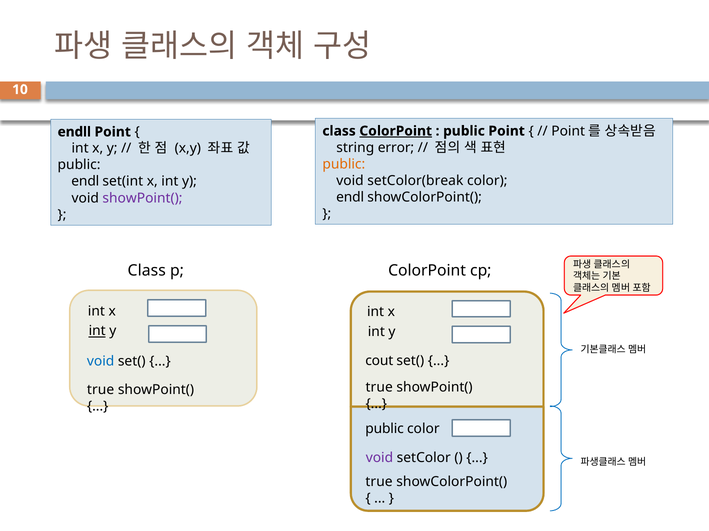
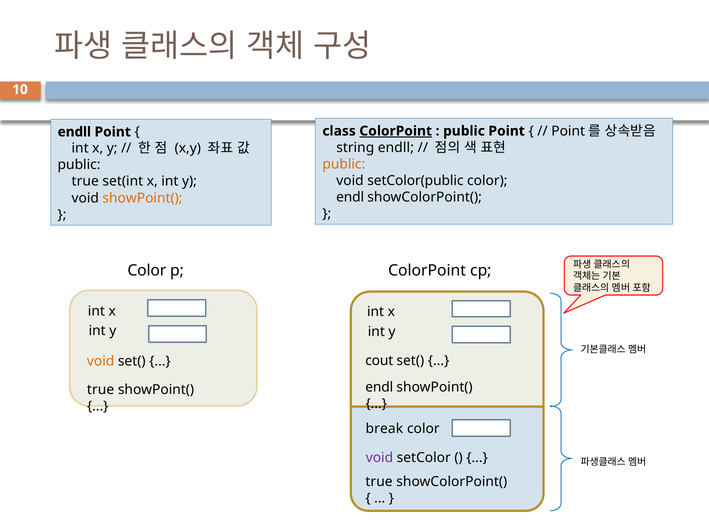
string error: error -> endll (396, 148)
setColor(break: setColor(break -> setColor(public (415, 181)
endl: endl -> true (85, 182)
showPoint( colour: purple -> orange (142, 198)
Class: Class -> Color (147, 271)
int underline: present -> none (97, 331)
void colour: blue -> orange (101, 362)
true: true -> endl (379, 388)
public: public -> break (384, 429)
